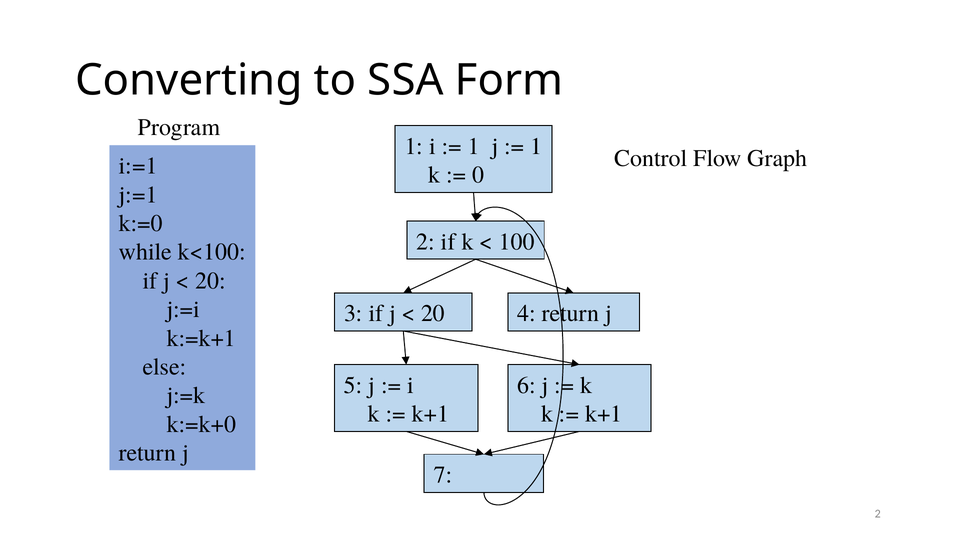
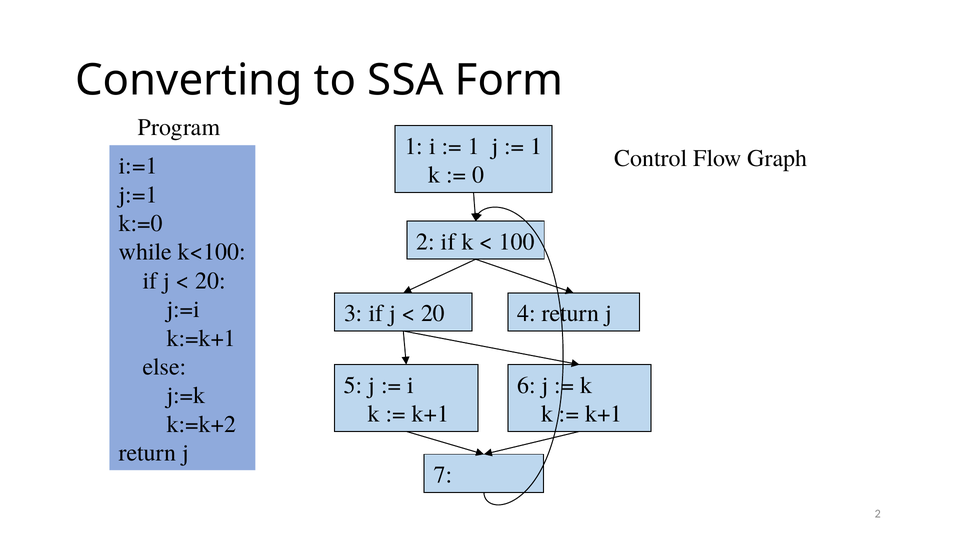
k:=k+0: k:=k+0 -> k:=k+2 (201, 424)
